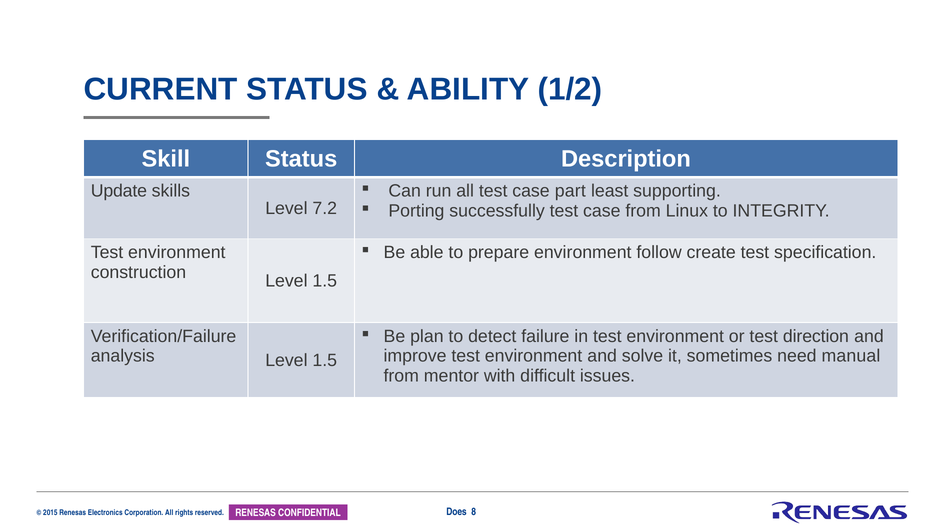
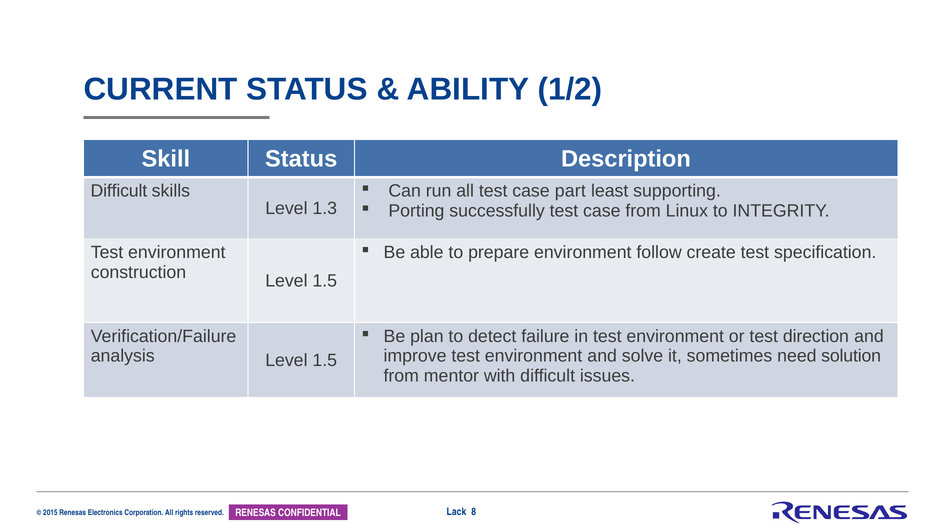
Update: Update -> Difficult (119, 191)
7.2: 7.2 -> 1.3 (325, 208)
manual: manual -> solution (851, 356)
Does: Does -> Lack (456, 511)
